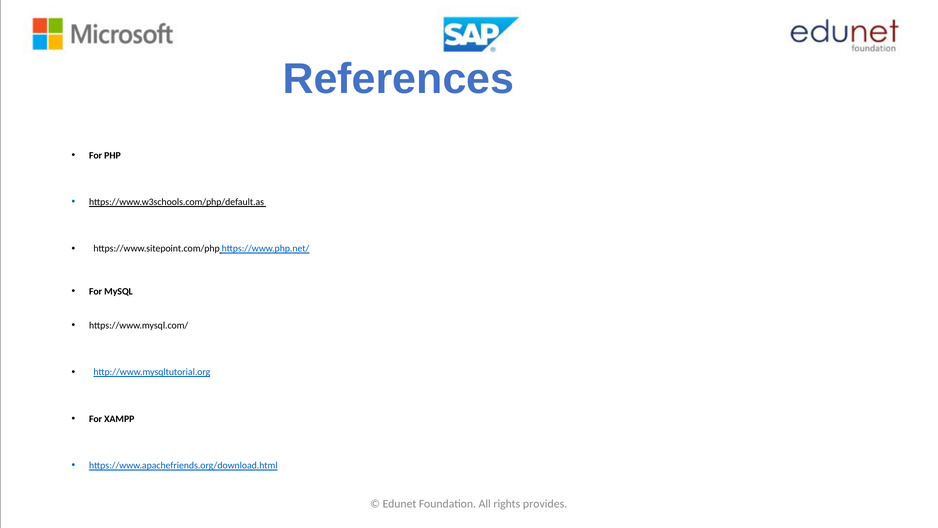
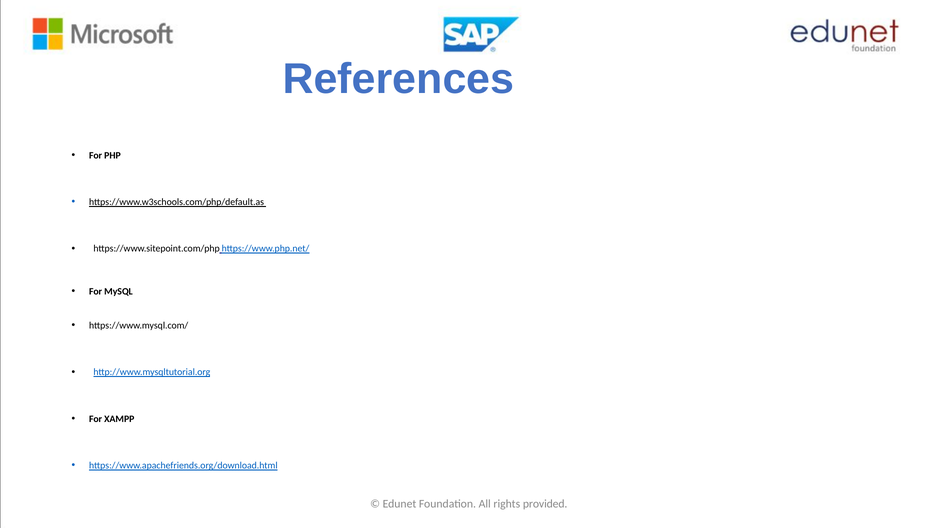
provides: provides -> provided (545, 504)
